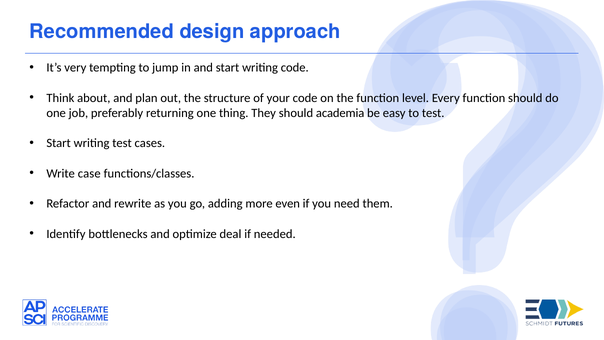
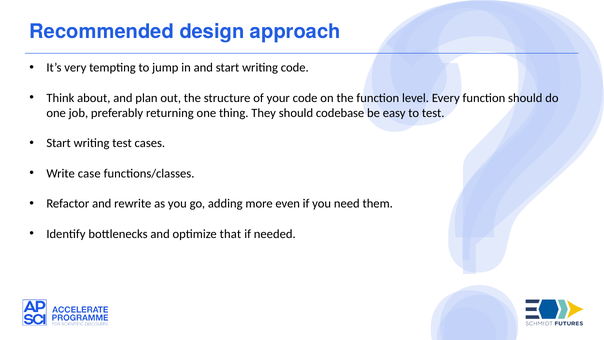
academia: academia -> codebase (340, 113)
deal: deal -> that (230, 234)
